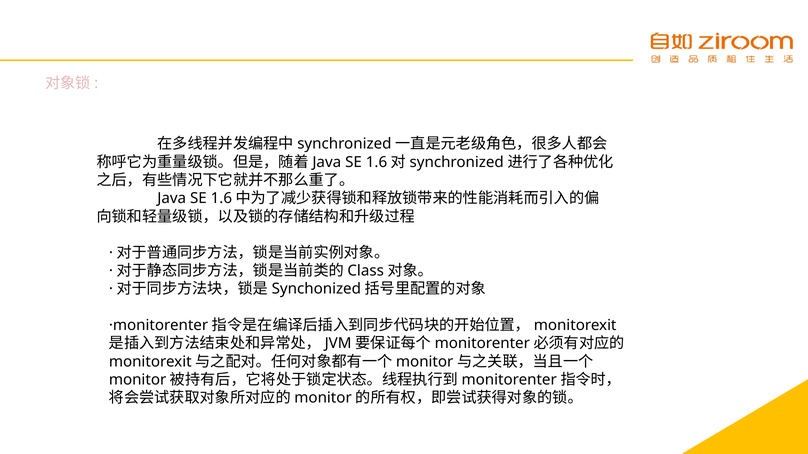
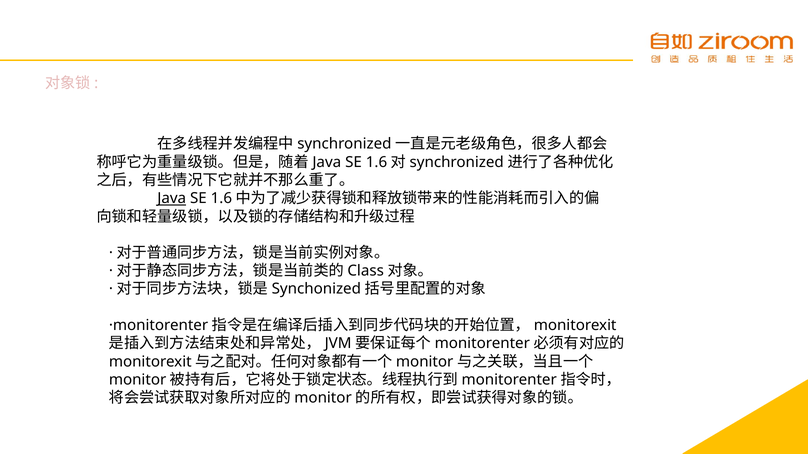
Java underline: none -> present (172, 199)
